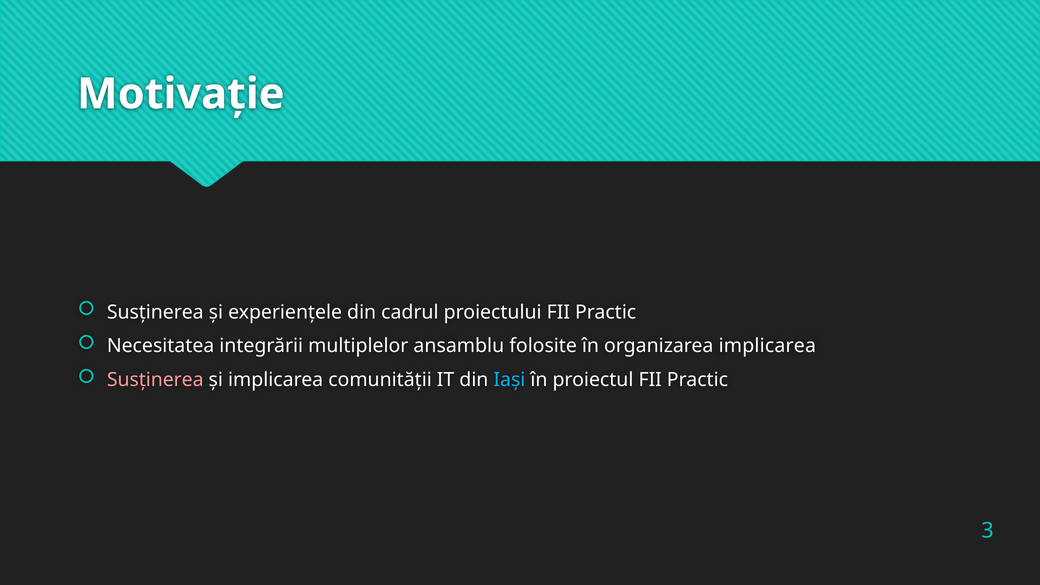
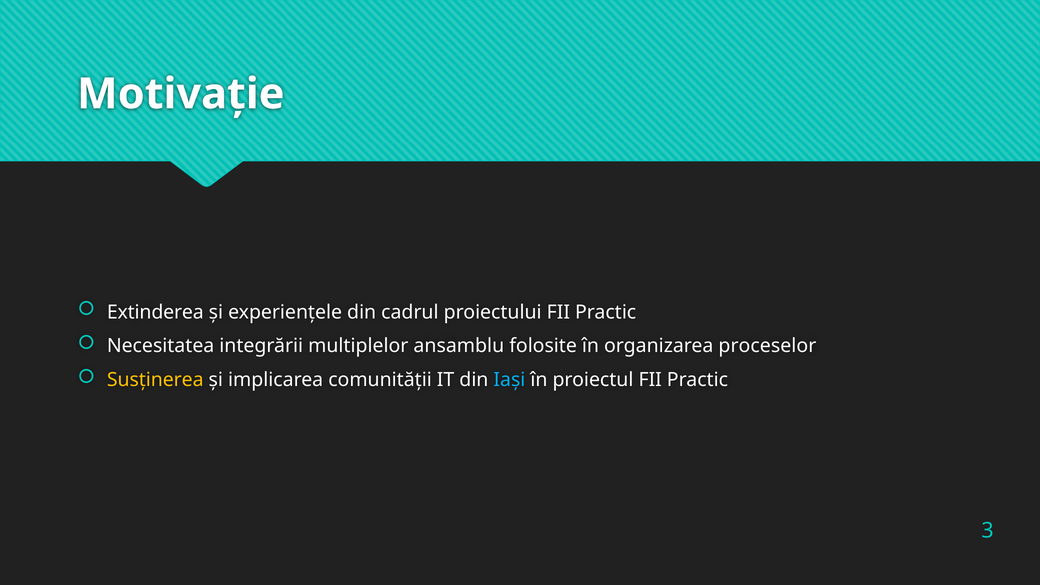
Susținerea: Susținerea -> Extinderea (155, 312)
organizarea implicarea: implicarea -> proceselor (767, 346)
Susținerea colour: pink -> yellow (155, 380)
